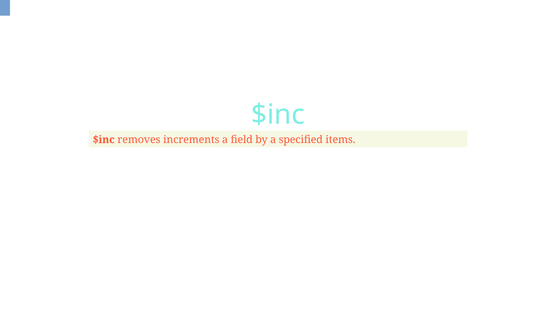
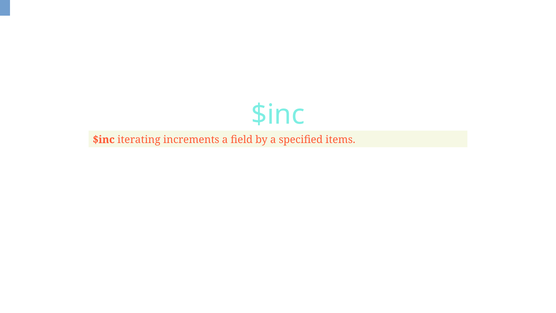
removes: removes -> iterating (139, 140)
